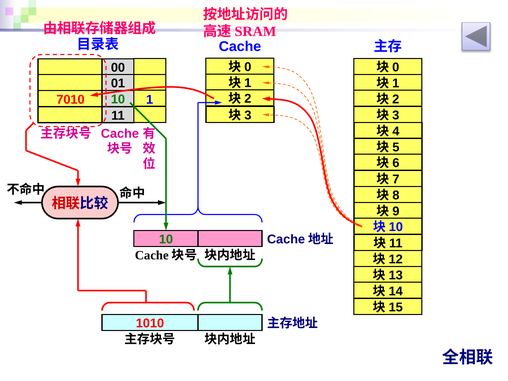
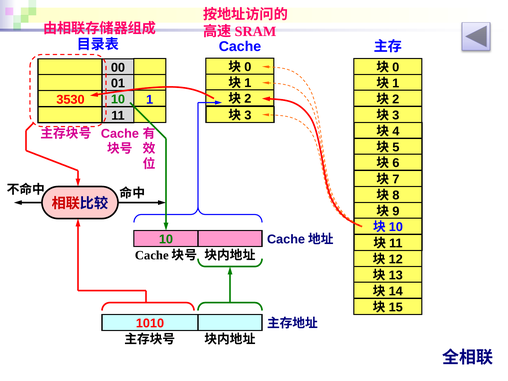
7010: 7010 -> 3530 (70, 100)
